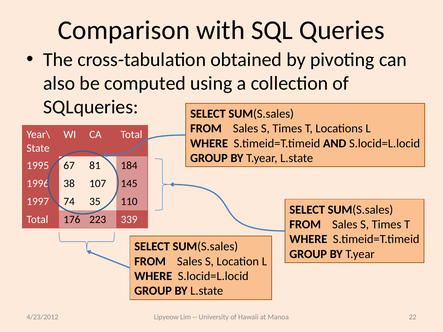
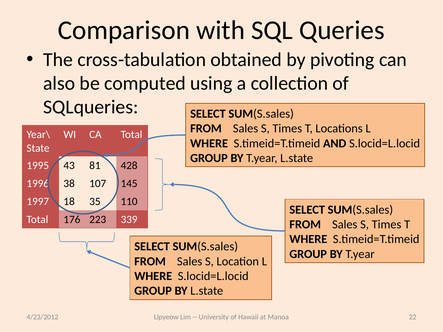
67: 67 -> 43 (69, 166)
184: 184 -> 428 (129, 166)
74: 74 -> 18 (69, 202)
